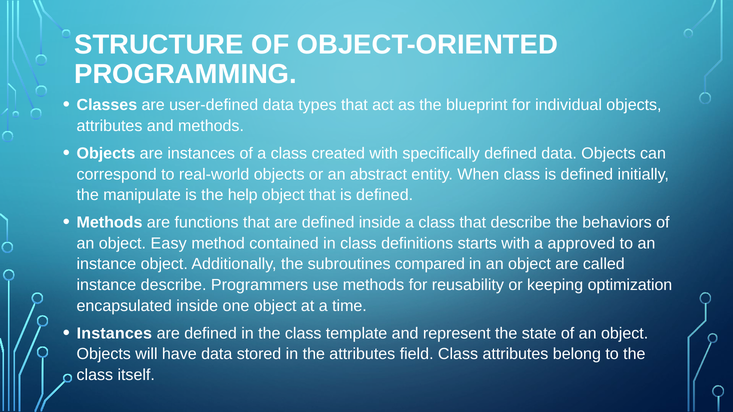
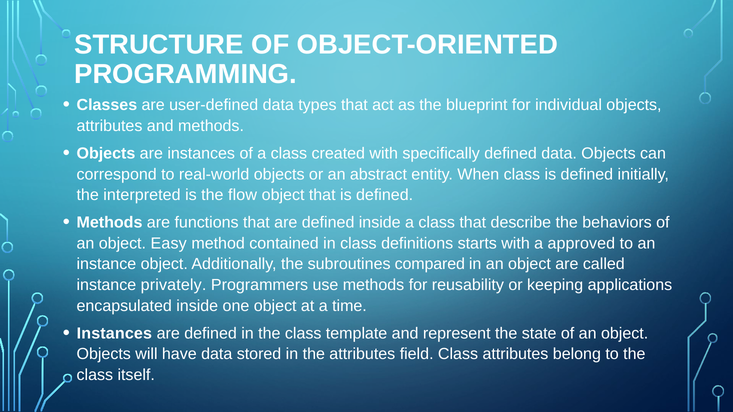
manipulate: manipulate -> interpreted (142, 195)
help: help -> flow (243, 195)
instance describe: describe -> privately (174, 285)
optimization: optimization -> applications (630, 285)
